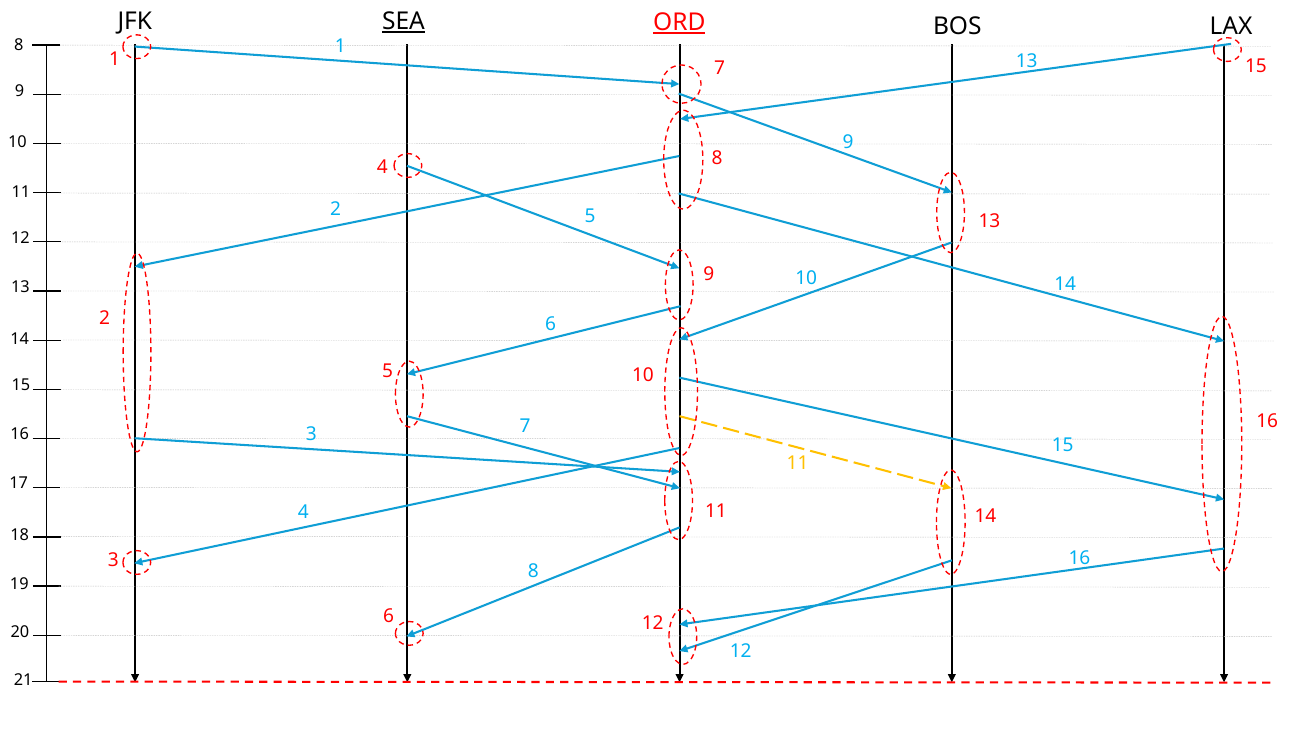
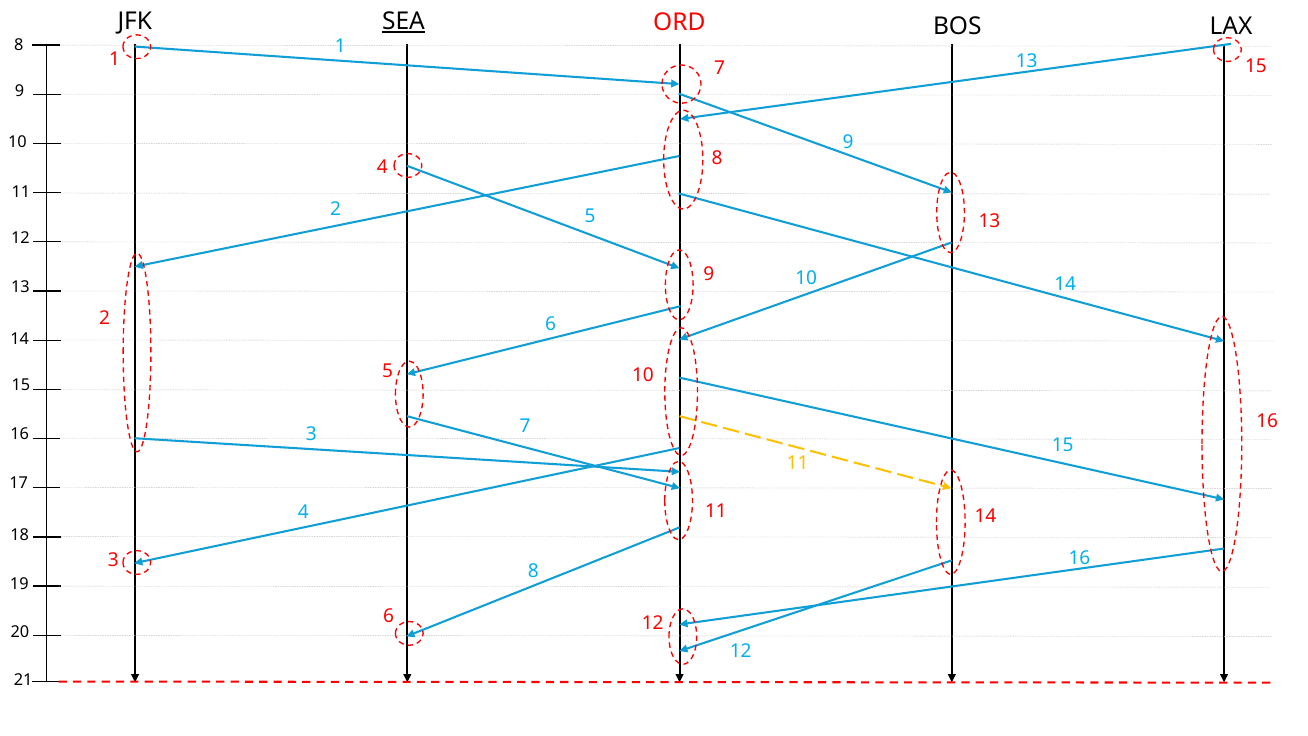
ORD underline: present -> none (679, 23)
